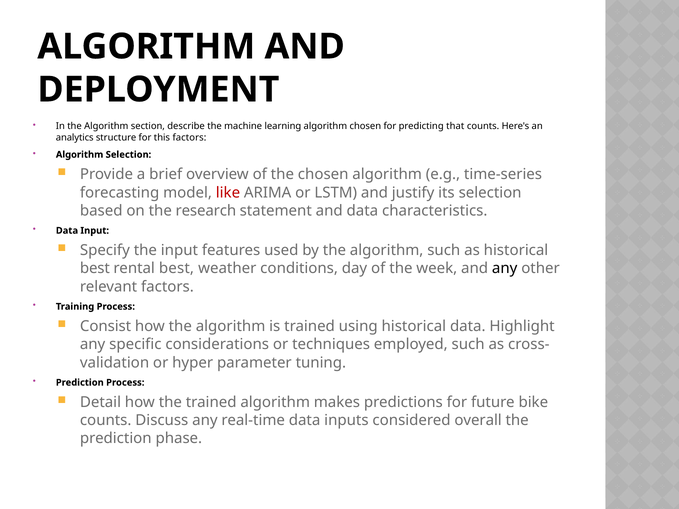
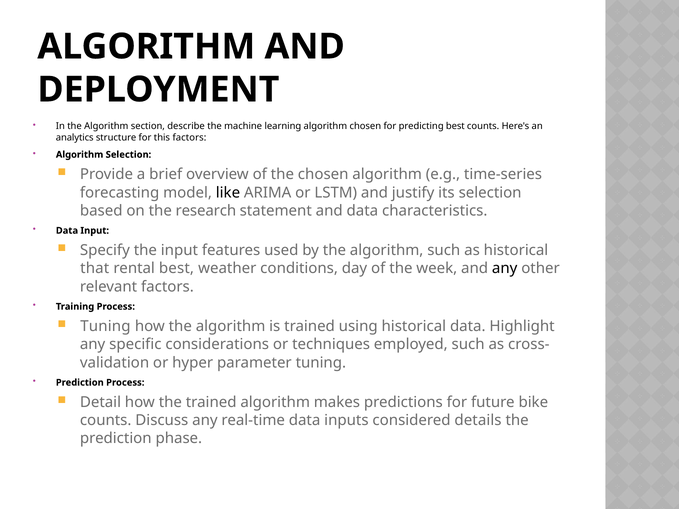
predicting that: that -> best (455, 126)
like colour: red -> black (228, 193)
best: best -> that (95, 269)
Consist: Consist -> Tuning (105, 327)
overall: overall -> details (478, 421)
